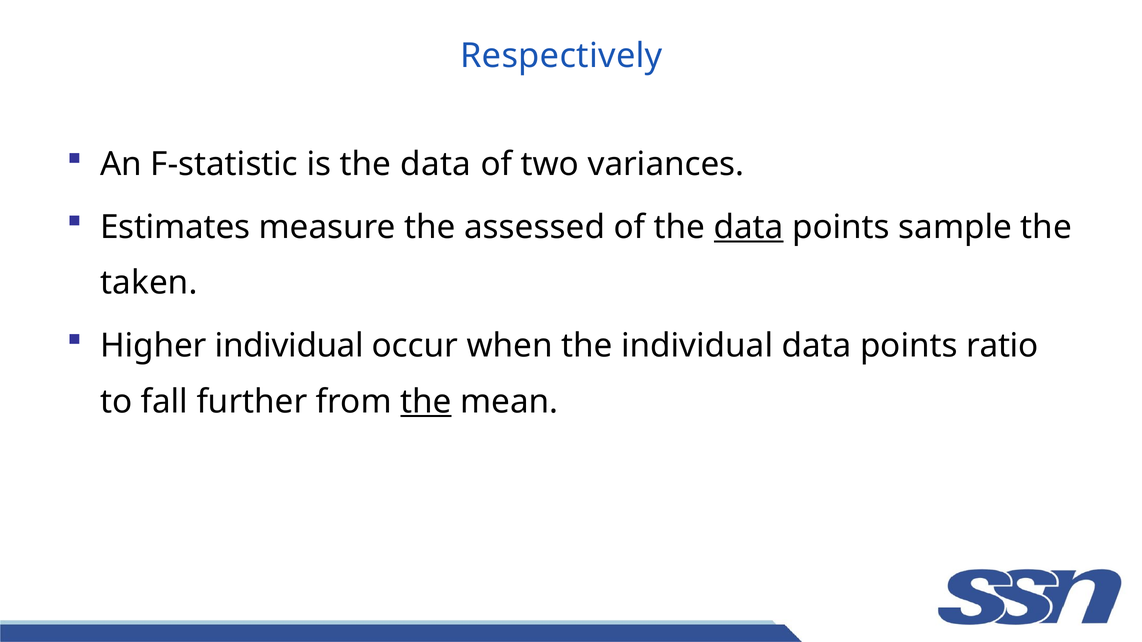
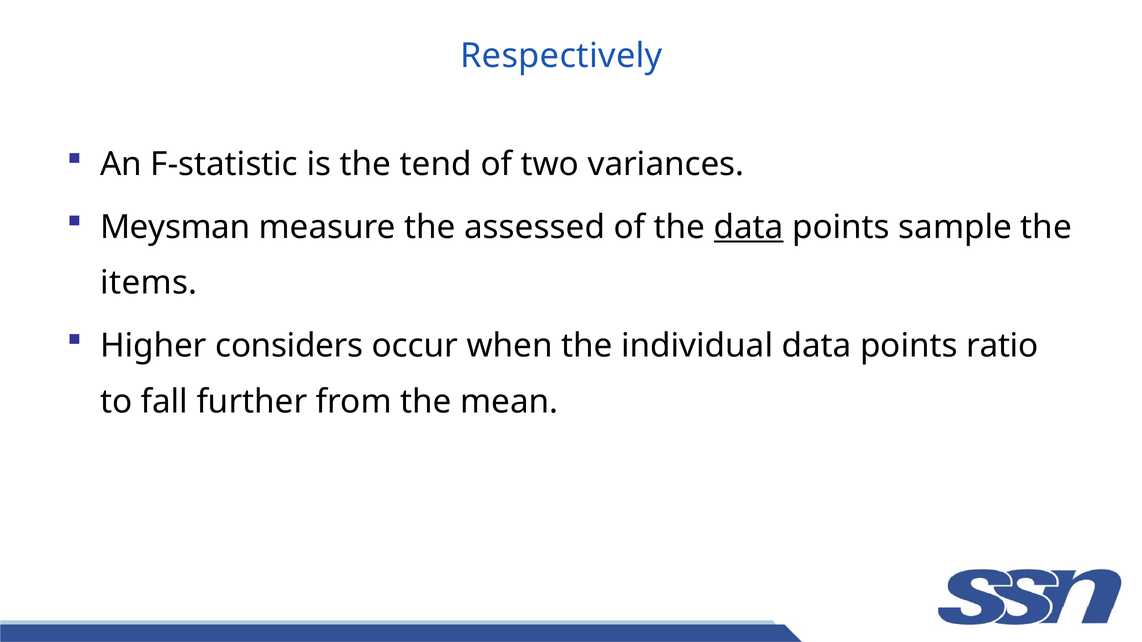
is the data: data -> tend (436, 165)
Estimates: Estimates -> Meysman (175, 227)
taken: taken -> items (149, 283)
Higher individual: individual -> considers (289, 346)
the underline: present -> none (426, 402)
